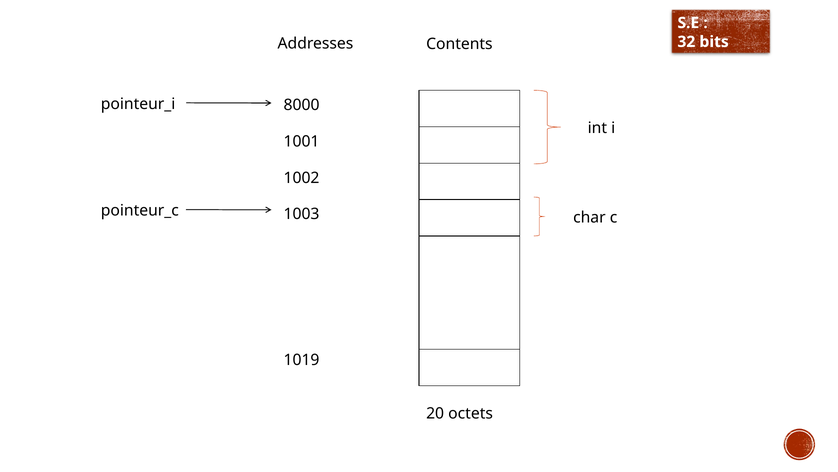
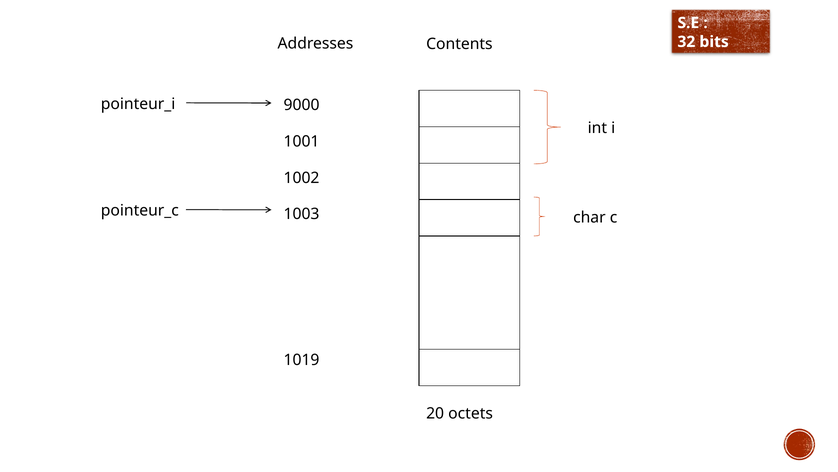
8000: 8000 -> 9000 (302, 105)
